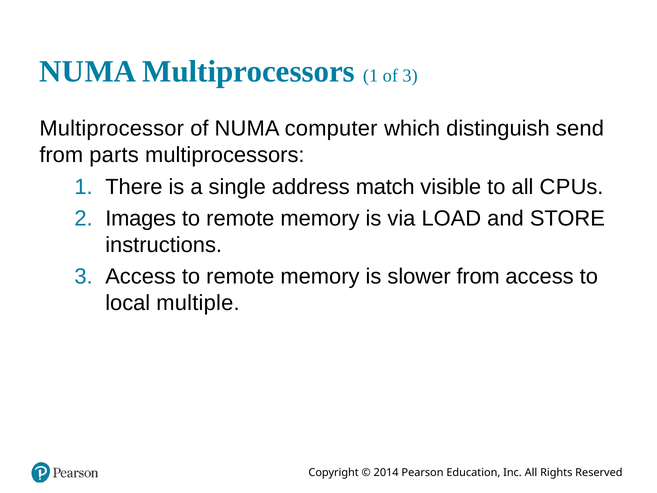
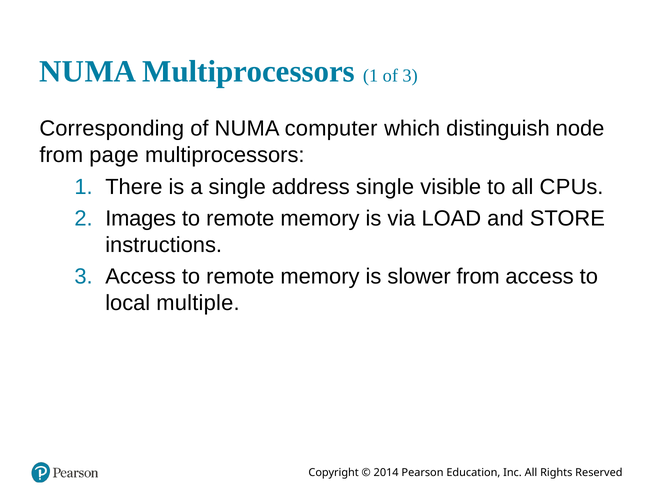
Multiprocessor: Multiprocessor -> Corresponding (112, 129)
send: send -> node (580, 129)
parts: parts -> page (114, 155)
address match: match -> single (385, 187)
